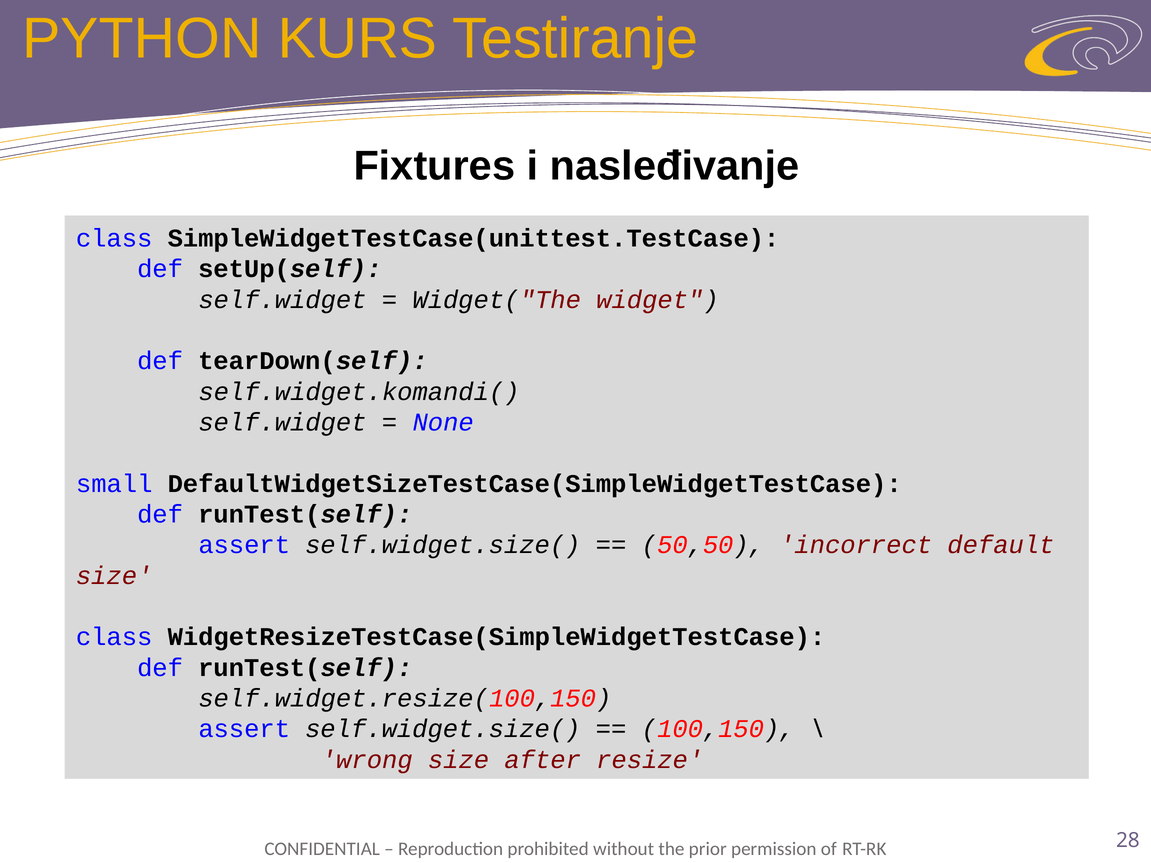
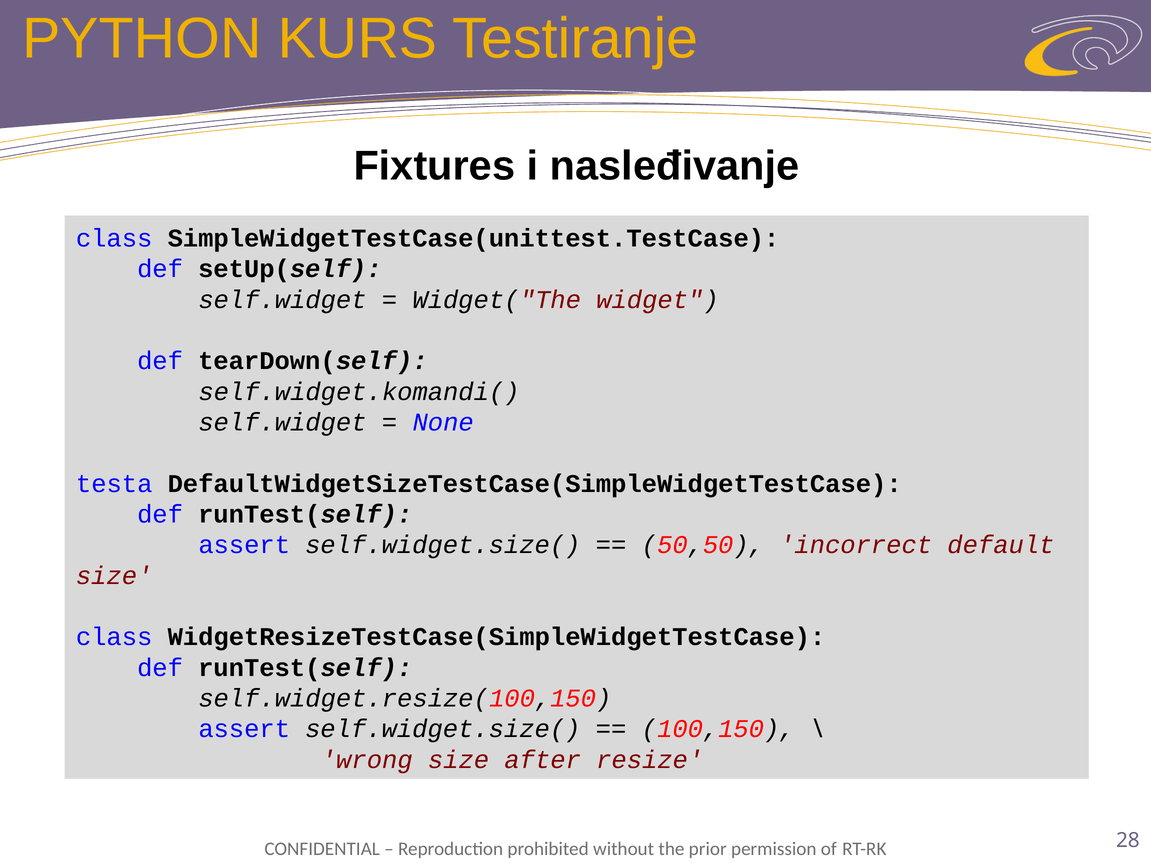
small: small -> testa (114, 484)
